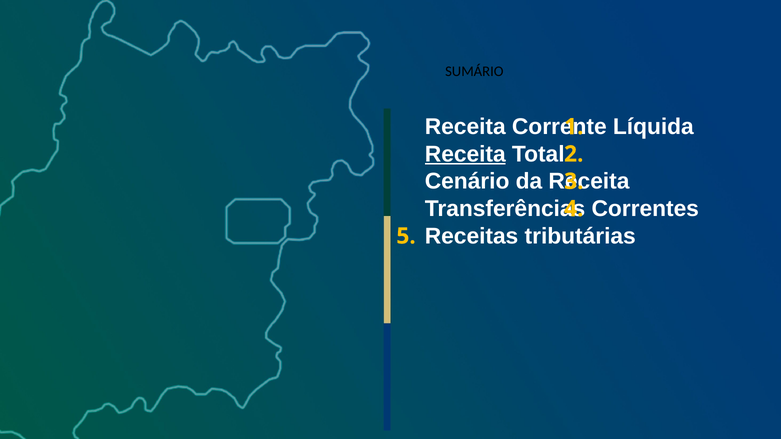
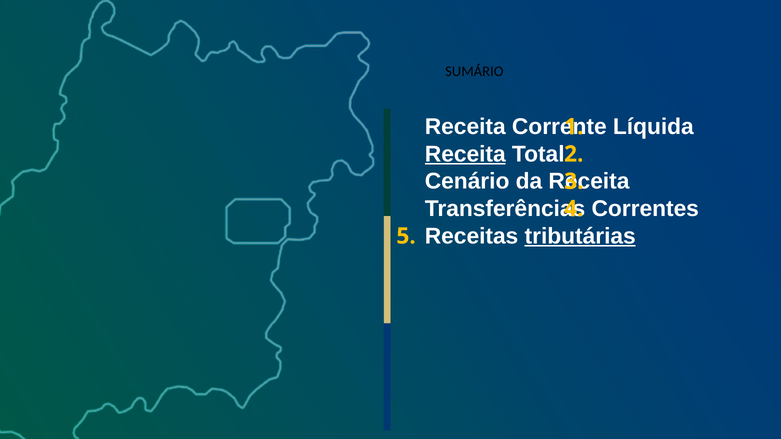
tributárias underline: none -> present (580, 236)
